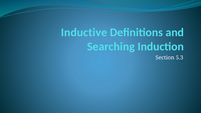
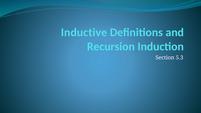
Searching: Searching -> Recursion (111, 47)
